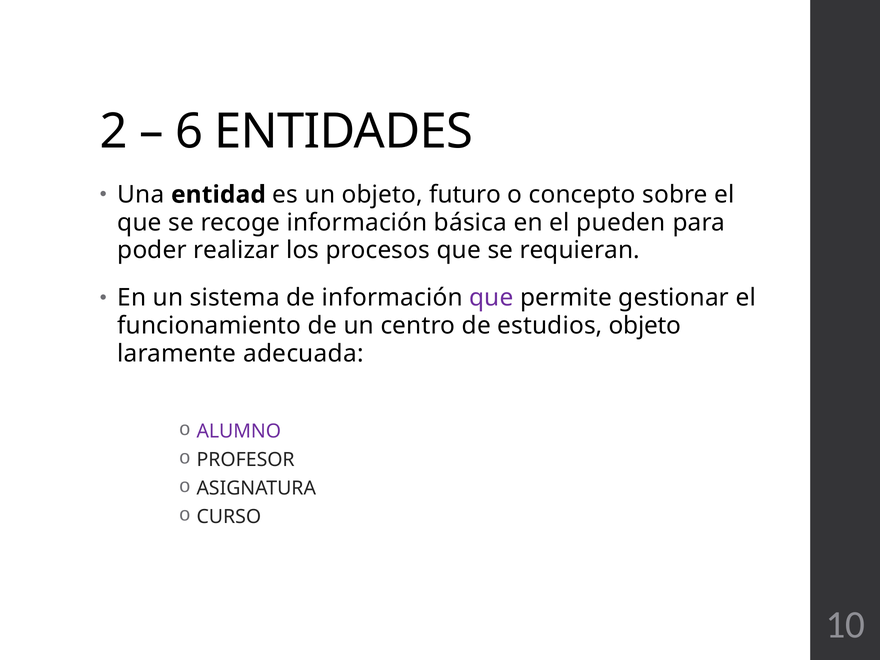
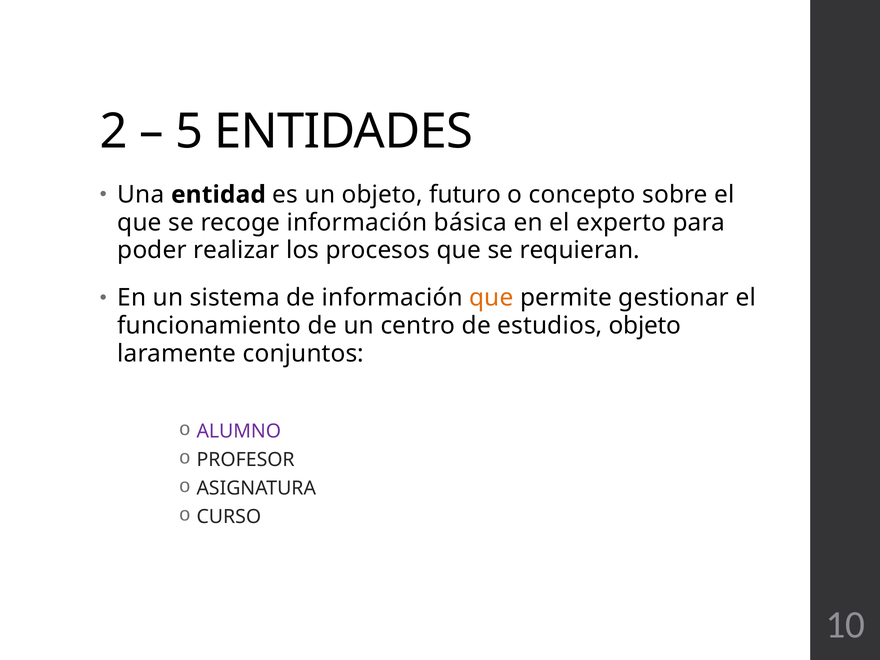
6: 6 -> 5 (189, 132)
pueden: pueden -> experto (621, 223)
que colour: purple -> orange (491, 298)
adecuada: adecuada -> conjuntos (303, 354)
